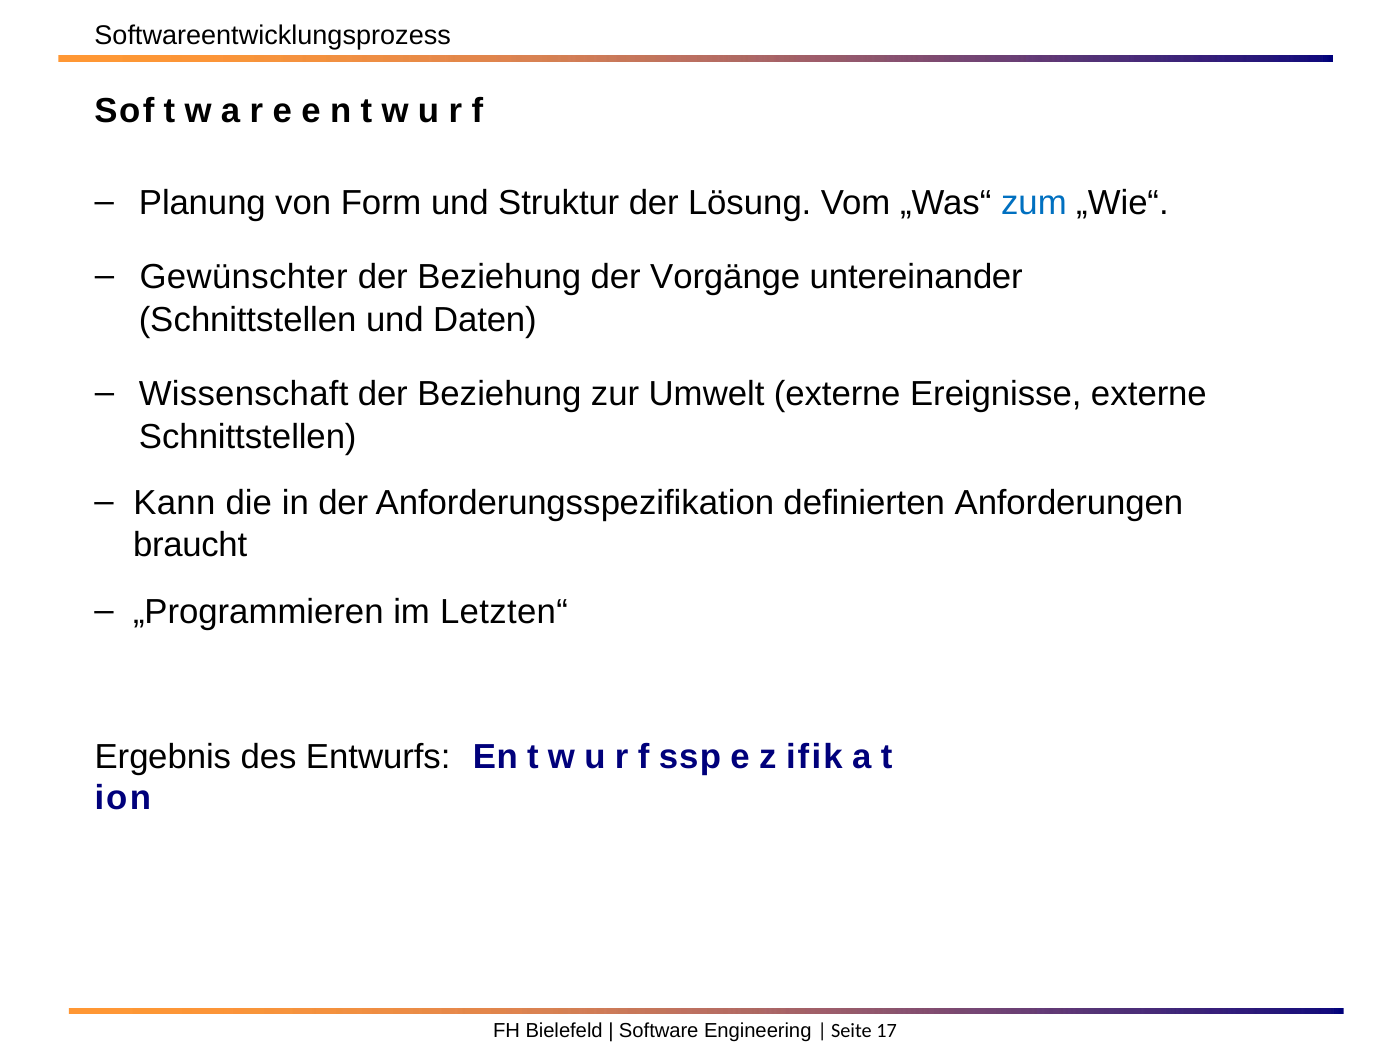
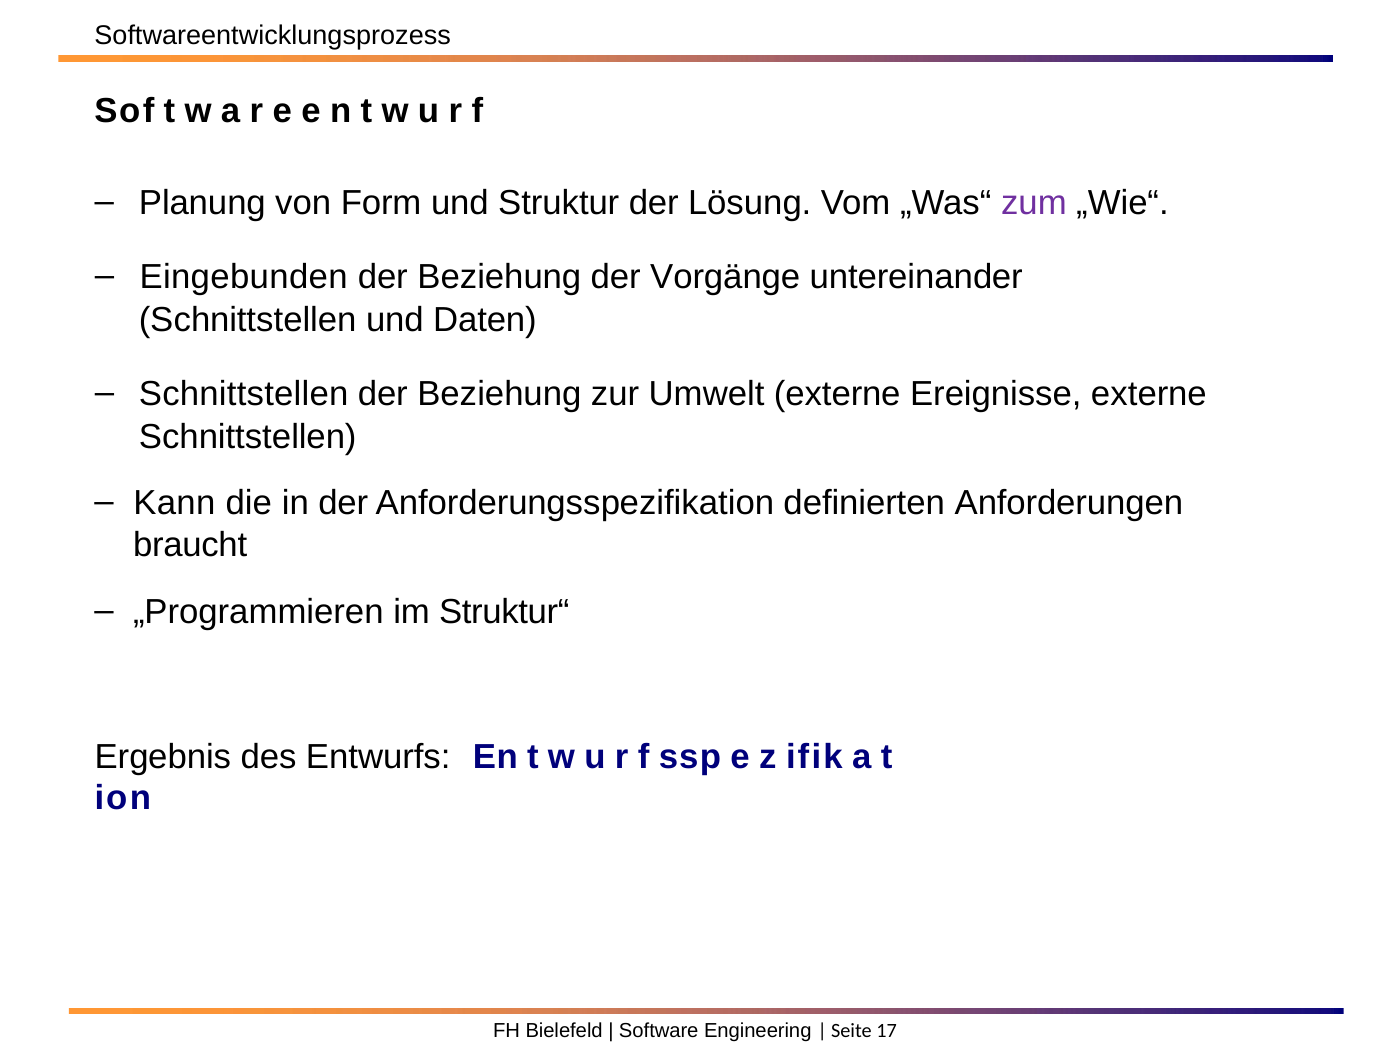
zum colour: blue -> purple (1034, 203)
Gewünschter: Gewünschter -> Eingebunden (244, 277)
Wissenschaft: Wissenschaft -> Schnittstellen (244, 394)
Letzten“: Letzten“ -> Struktur“ (504, 612)
